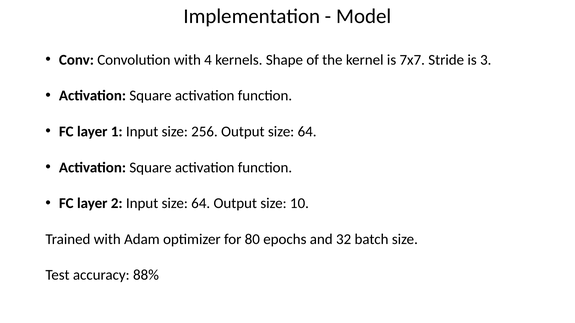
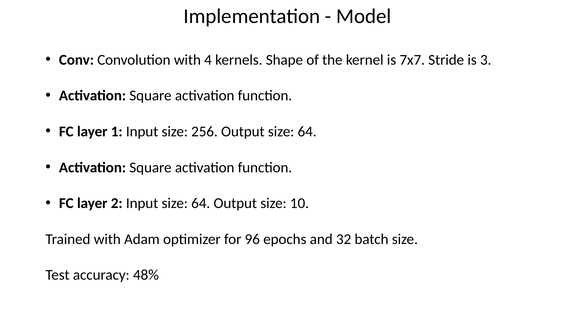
80: 80 -> 96 (252, 239)
88%: 88% -> 48% (146, 275)
